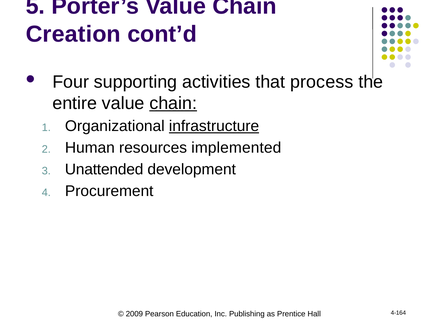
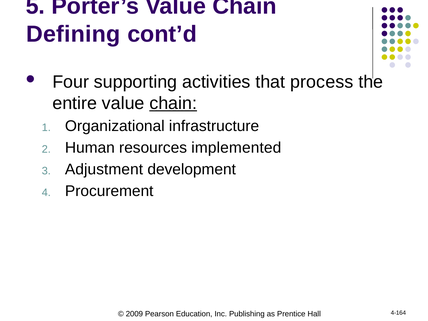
Creation: Creation -> Defining (73, 34)
infrastructure underline: present -> none (214, 126)
Unattended: Unattended -> Adjustment (104, 169)
